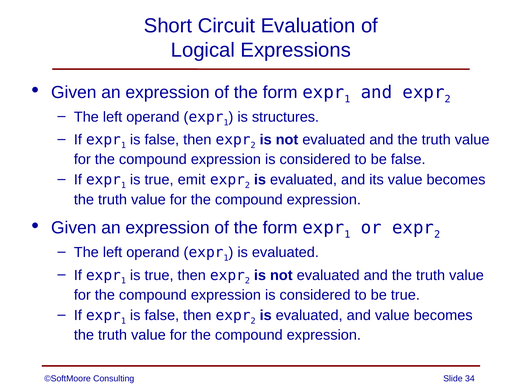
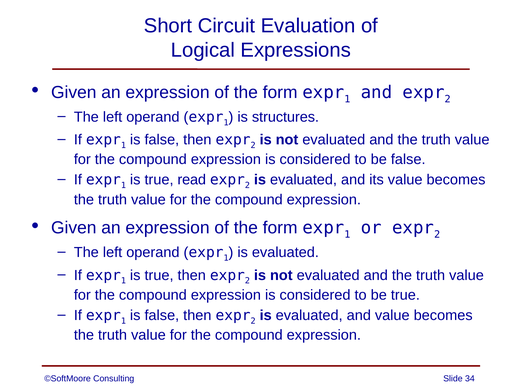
emit: emit -> read (192, 180)
